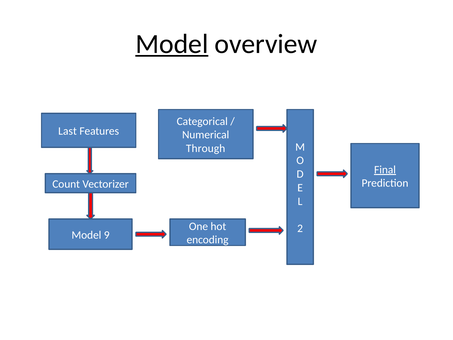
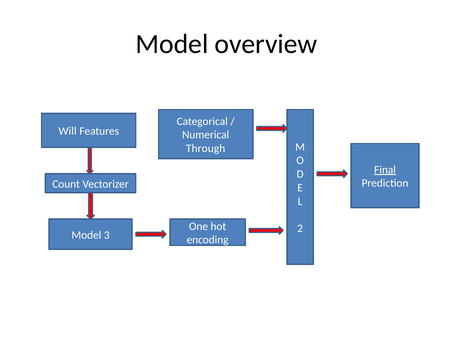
Model underline: present -> none (172, 44)
Last: Last -> Will (68, 131)
9: 9 -> 3 (107, 235)
